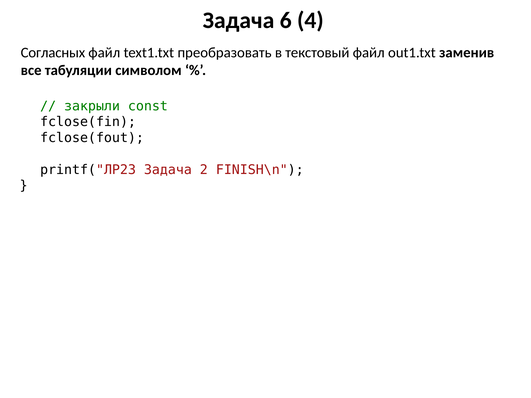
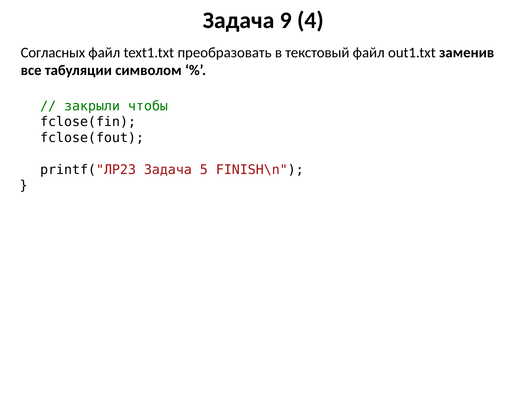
6: 6 -> 9 (286, 21)
const: const -> чтобы (148, 106)
2: 2 -> 5 (204, 170)
